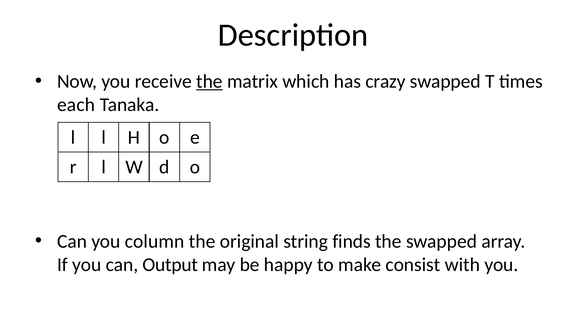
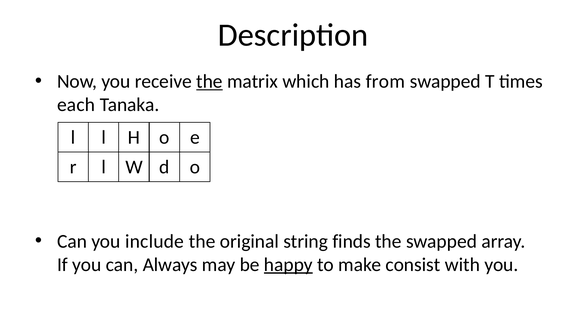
crazy: crazy -> from (385, 81)
column: column -> include (155, 241)
Output: Output -> Always (170, 265)
happy underline: none -> present (288, 265)
